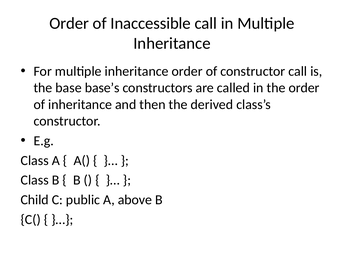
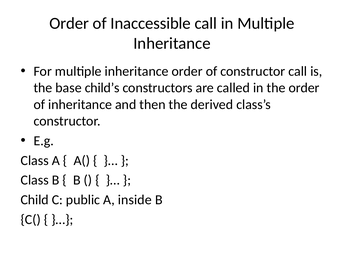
base’s: base’s -> child’s (102, 88)
above: above -> inside (135, 200)
